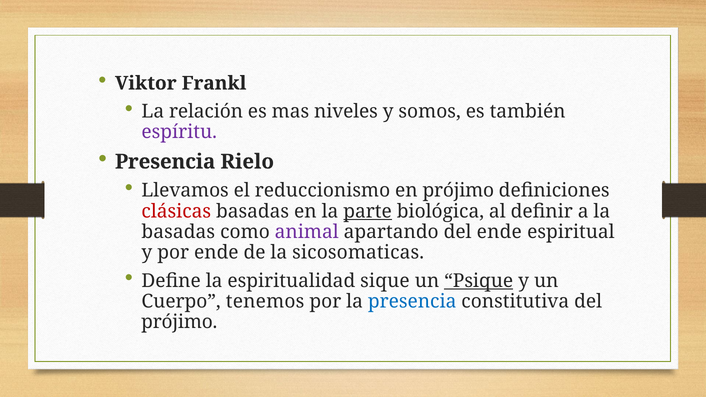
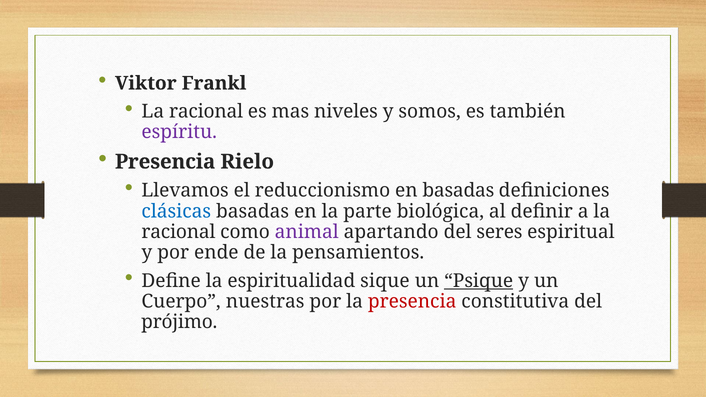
relación: relación -> racional (206, 112)
en prójimo: prójimo -> basadas (458, 191)
clásicas colour: red -> blue (176, 211)
parte underline: present -> none (368, 211)
basadas: basadas -> racional (178, 232)
del ende: ende -> seres (499, 232)
sicosomaticas: sicosomaticas -> pensamientos (358, 253)
tenemos: tenemos -> nuestras (265, 302)
presencia colour: blue -> red (412, 302)
